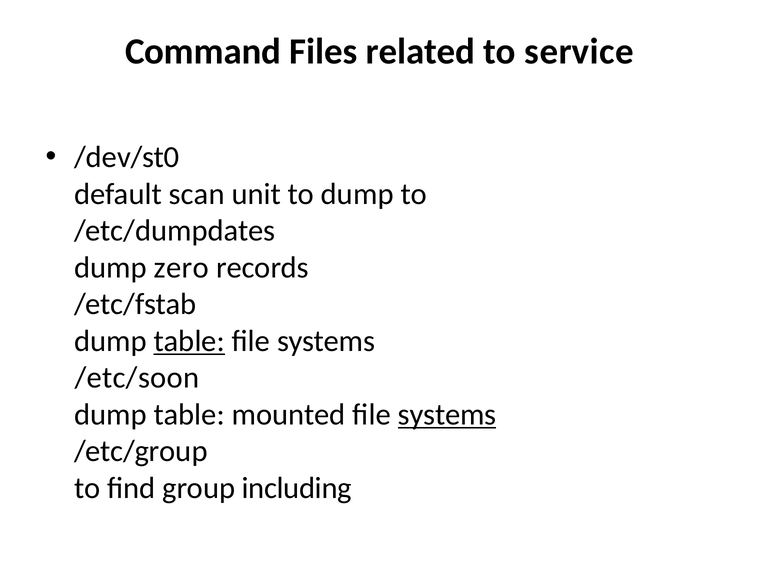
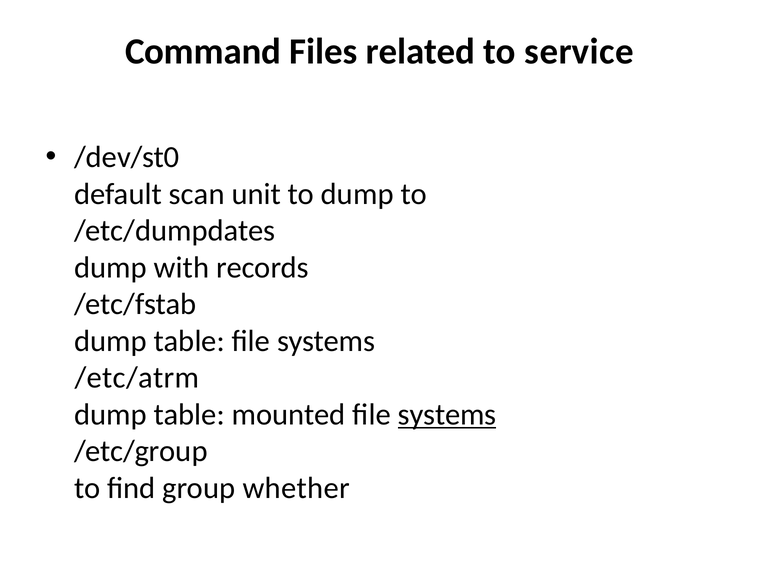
zero: zero -> with (181, 268)
table underline: present -> none (189, 341)
/etc/soon: /etc/soon -> /etc/atrm (137, 378)
including: including -> whether (296, 488)
